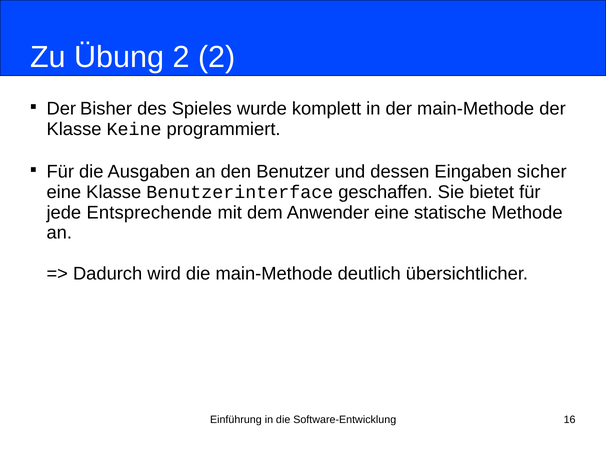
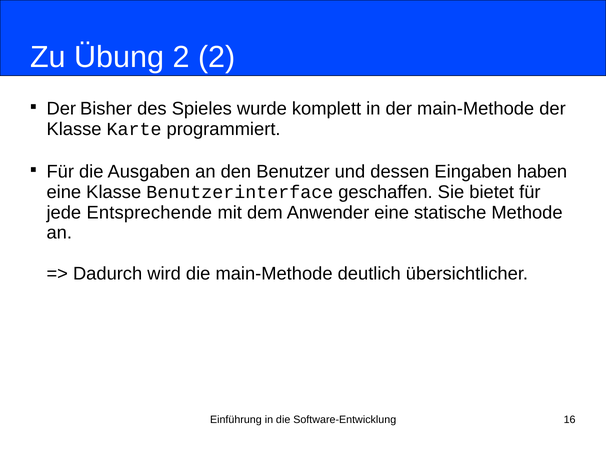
Keine: Keine -> Karte (134, 129)
sicher: sicher -> haben (542, 172)
